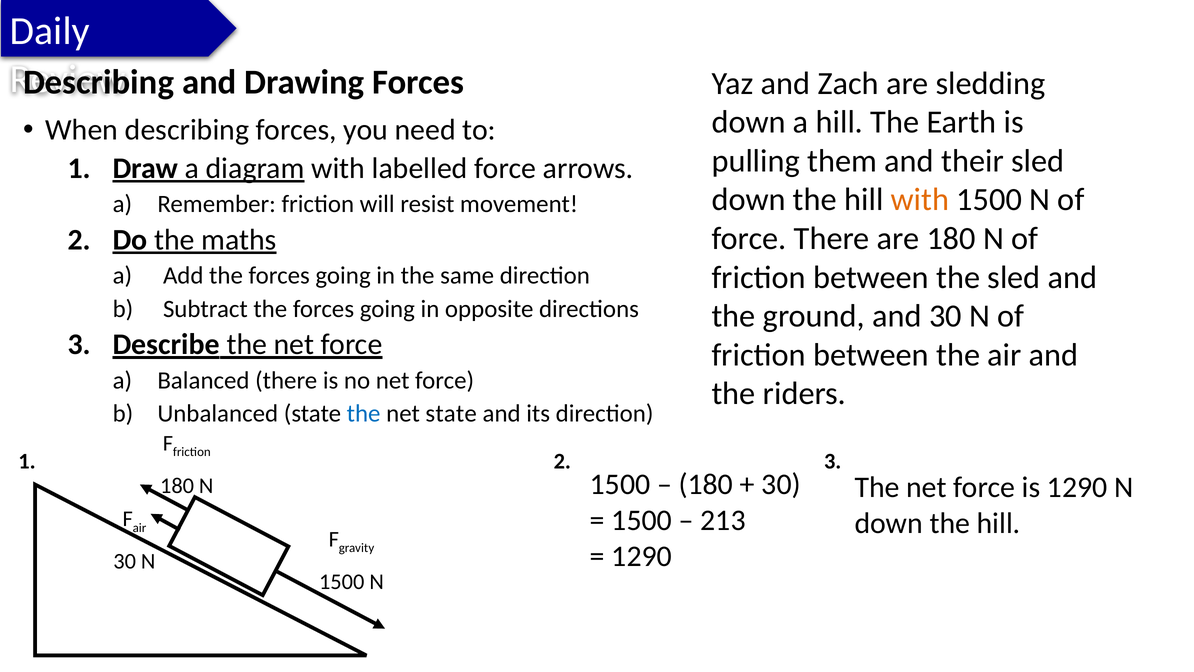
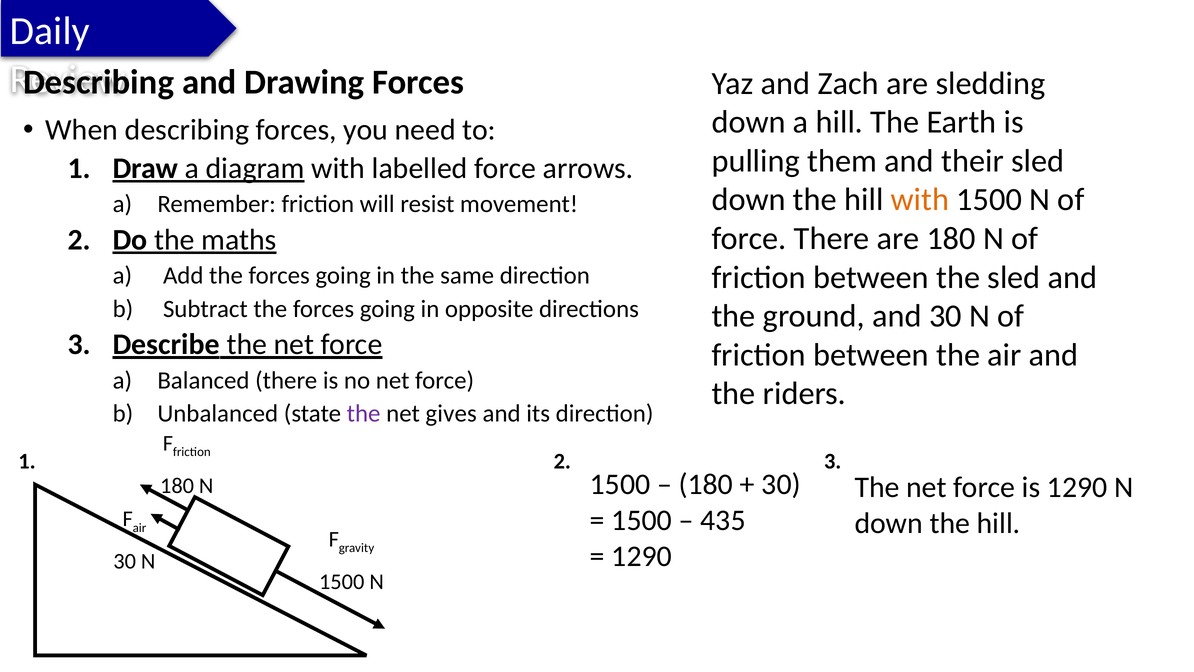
the colour: blue -> purple (364, 413)
net state: state -> gives (451, 413)
213: 213 -> 435 (723, 520)
